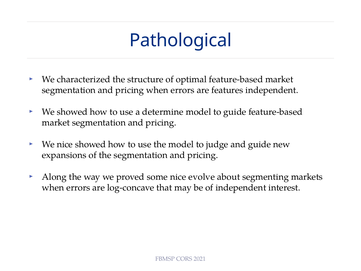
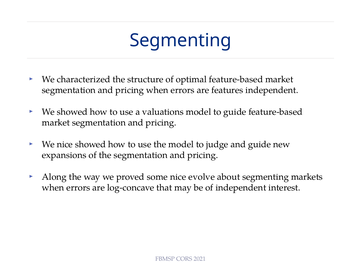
Pathological: Pathological -> Segmenting (181, 40)
determine: determine -> valuations (163, 112)
